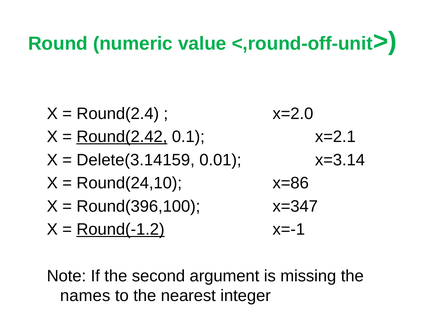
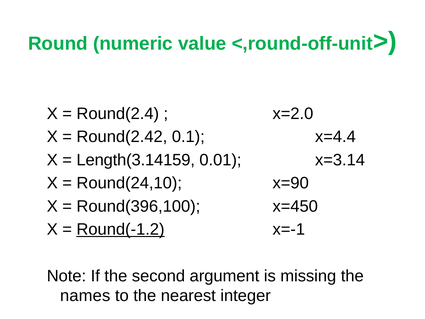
Round(2.42 underline: present -> none (122, 137)
x=2.1: x=2.1 -> x=4.4 (335, 137)
Delete(3.14159: Delete(3.14159 -> Length(3.14159 (136, 160)
x=86: x=86 -> x=90 (291, 183)
x=347: x=347 -> x=450 (295, 206)
